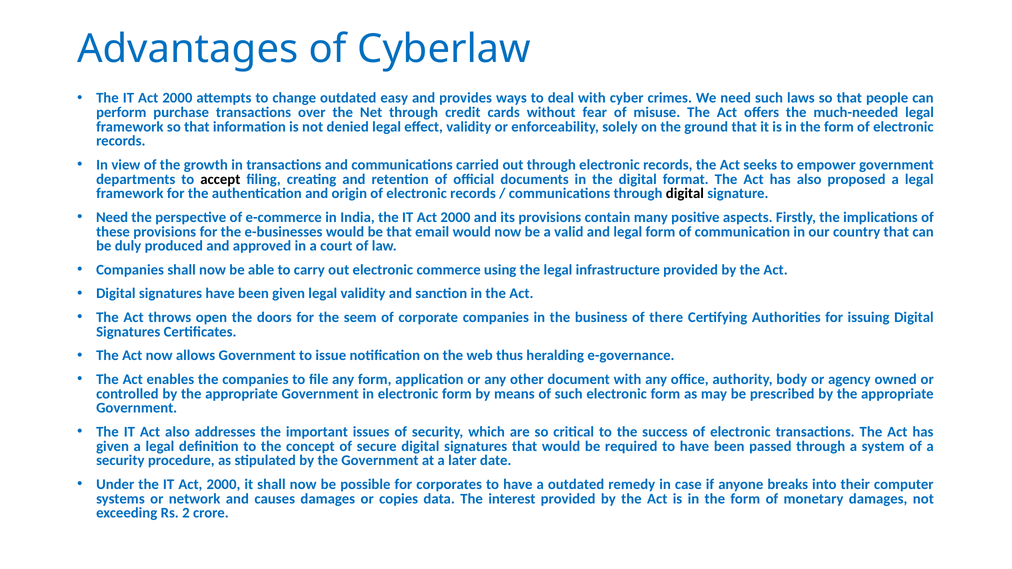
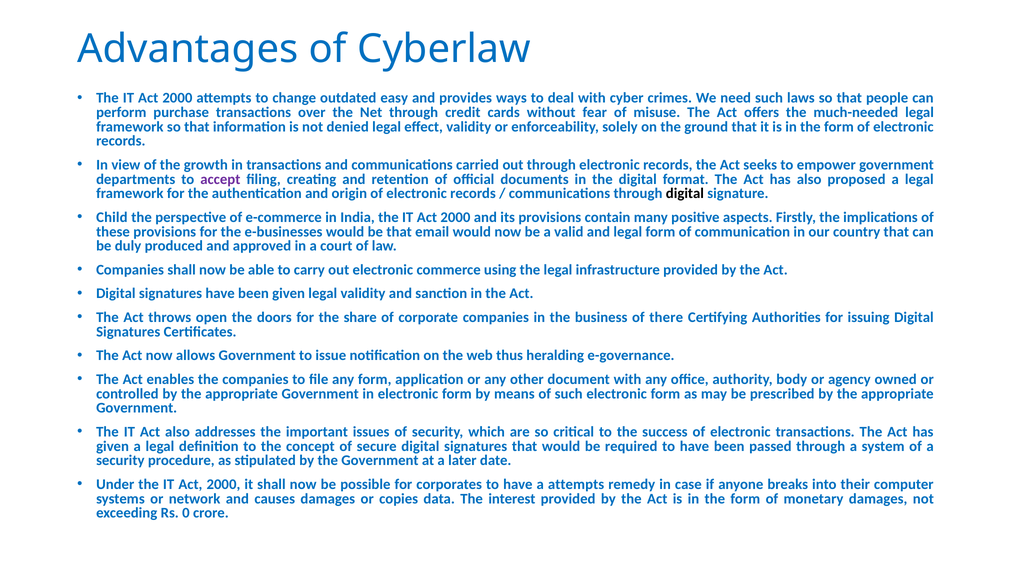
accept colour: black -> purple (220, 179)
Need: Need -> Child (112, 217)
seem: seem -> share (360, 318)
a outdated: outdated -> attempts (576, 485)
2: 2 -> 0 (186, 513)
